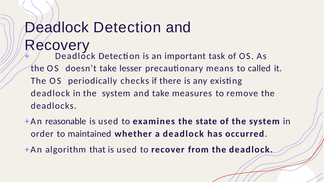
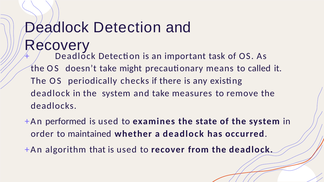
lesser: lesser -> might (131, 69)
reasonable: reasonable -> performed (66, 122)
